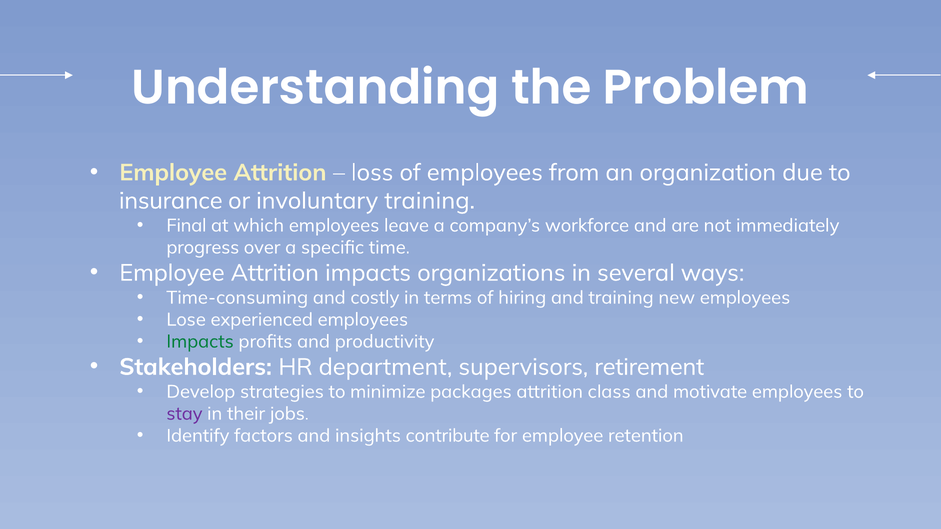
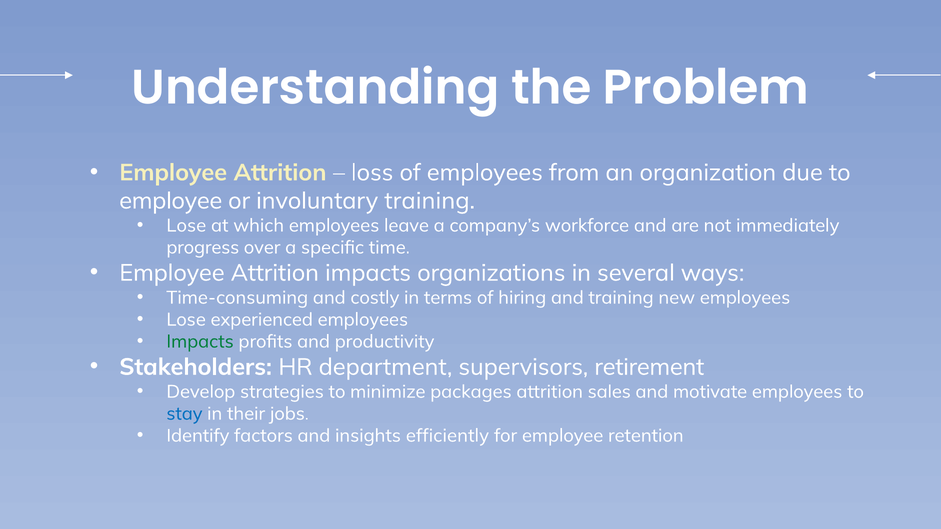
insurance: insurance -> employee (171, 201)
Final: Final -> Lose (186, 226)
class: class -> sales (609, 392)
stay colour: purple -> blue (184, 414)
contribute: contribute -> efficiently (447, 436)
